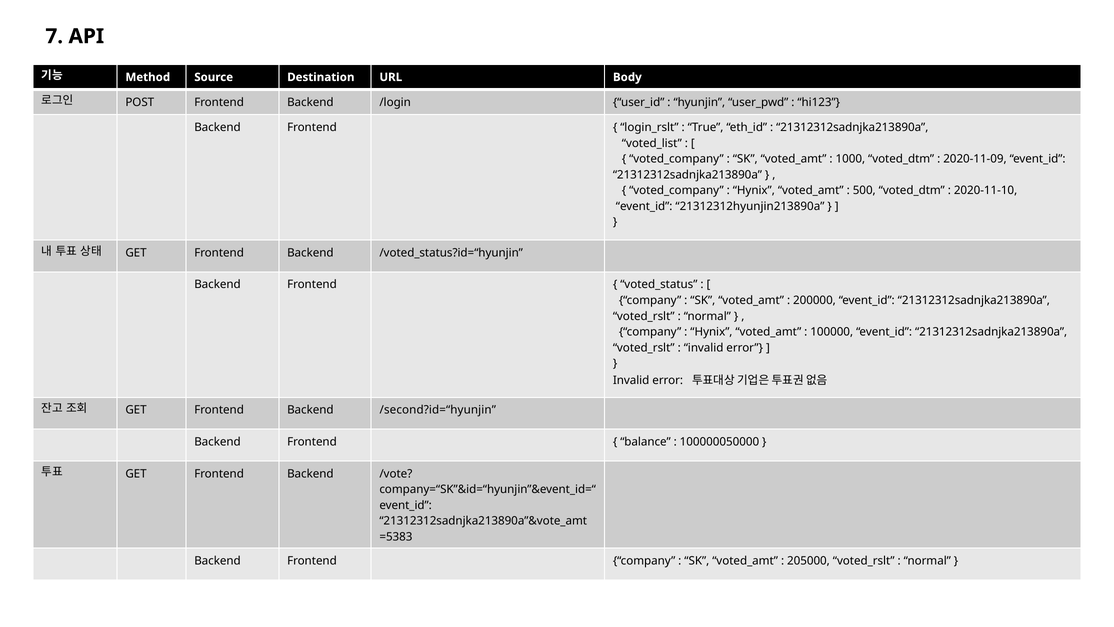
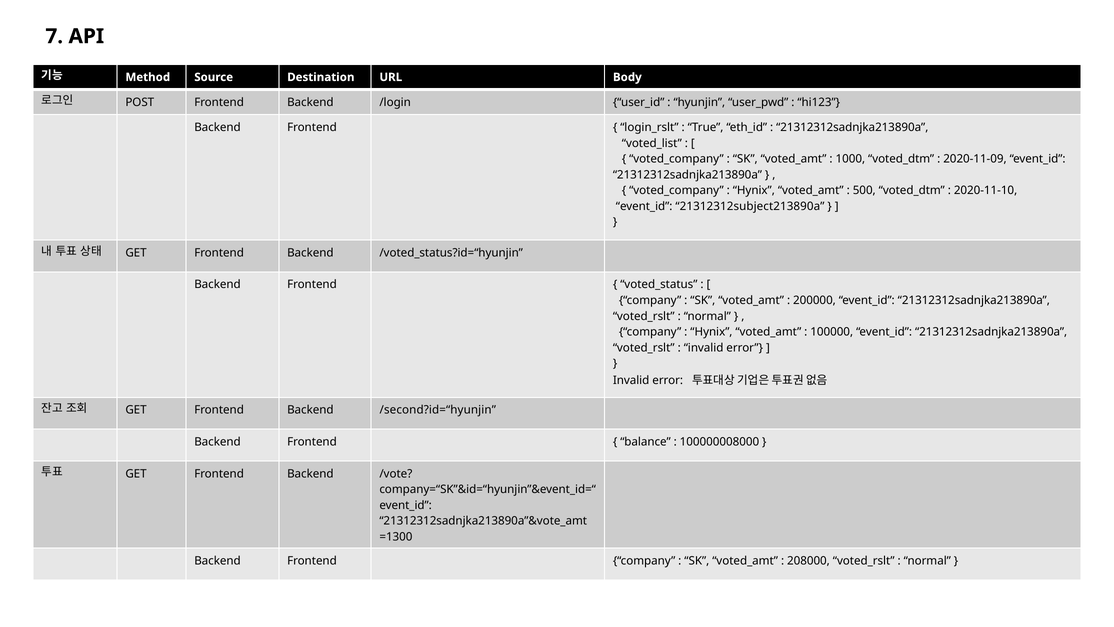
21312312hyunjin213890a: 21312312hyunjin213890a -> 21312312subject213890a (750, 206)
100000050000: 100000050000 -> 100000008000 (719, 442)
=5383: =5383 -> =1300 (396, 536)
205000: 205000 -> 208000 (808, 561)
